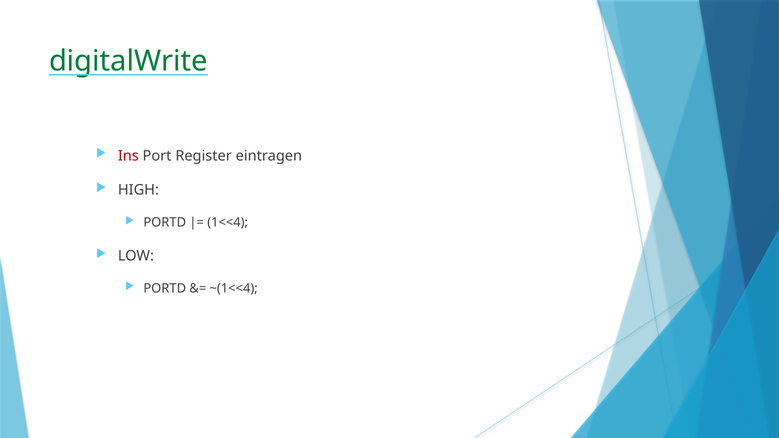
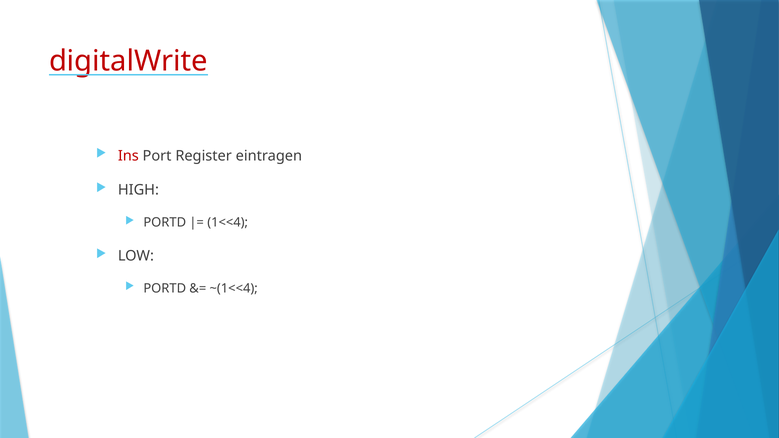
digitalWrite colour: green -> red (128, 61)
